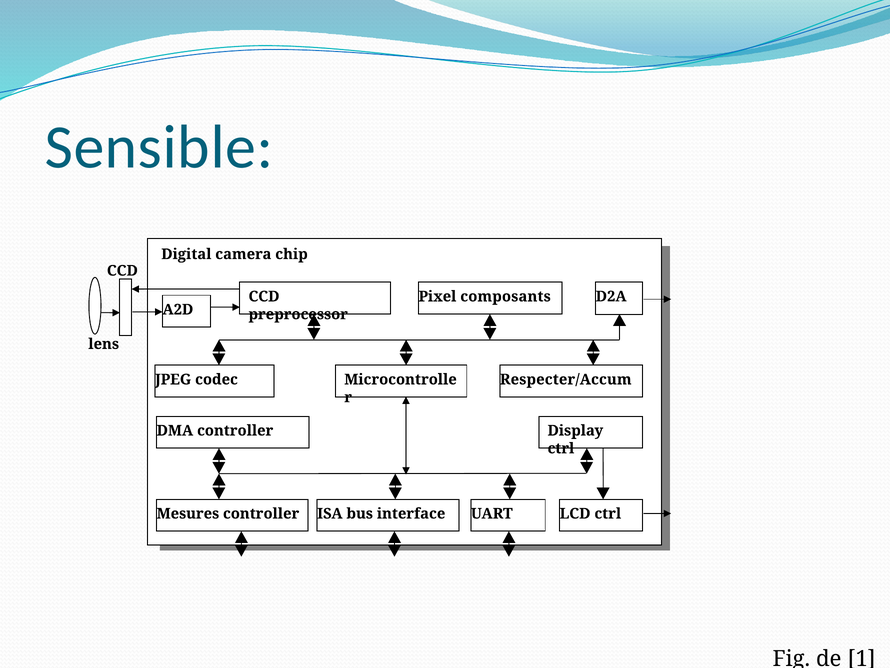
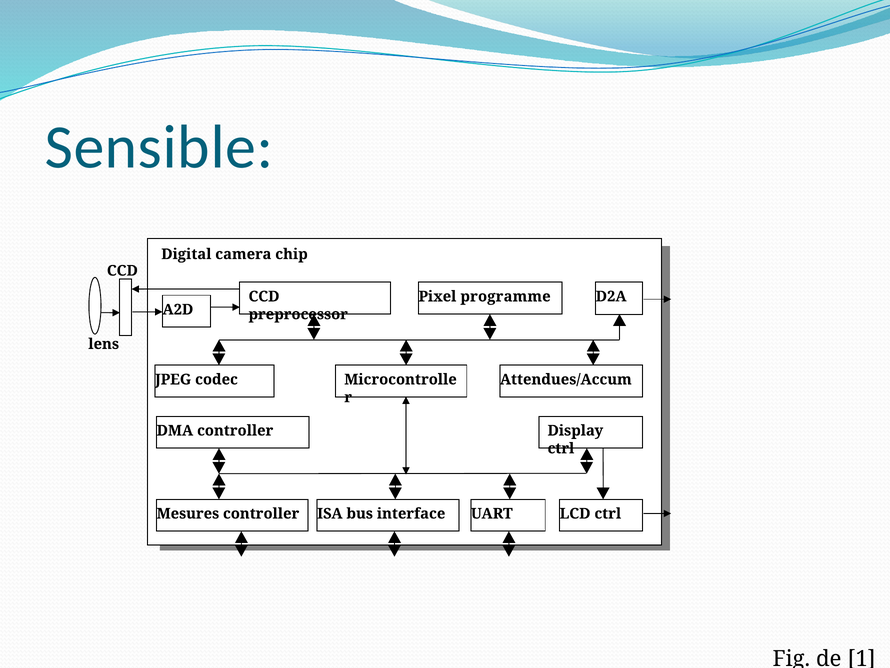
composants: composants -> programme (506, 296)
Respecter/Accum: Respecter/Accum -> Attendues/Accum (566, 379)
